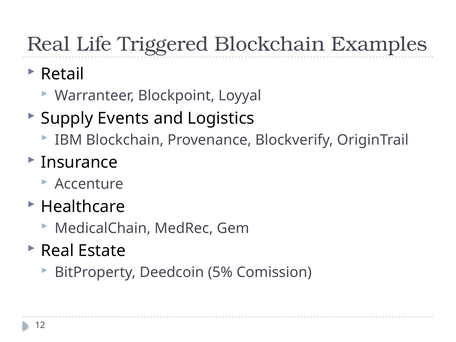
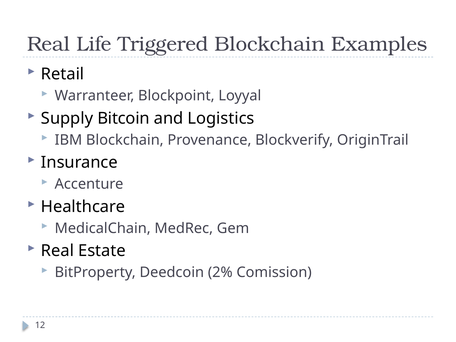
Events: Events -> Bitcoin (124, 118)
5%: 5% -> 2% (220, 272)
